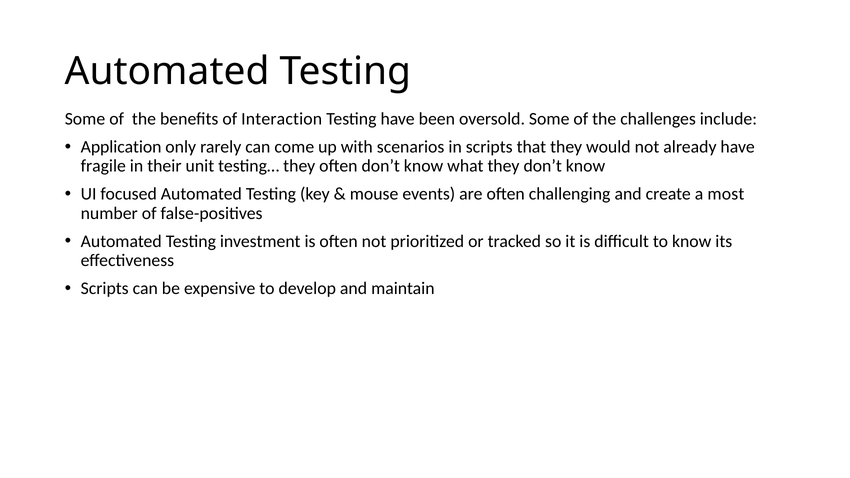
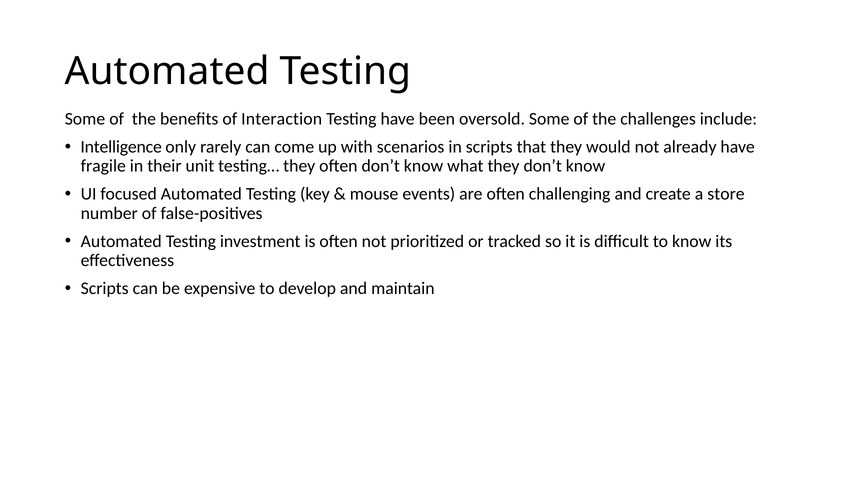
Application: Application -> Intelligence (121, 147)
most: most -> store (726, 194)
